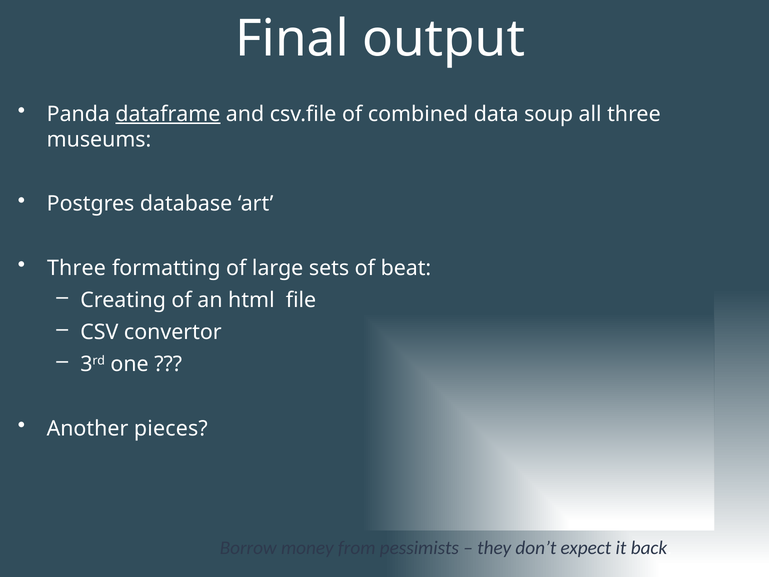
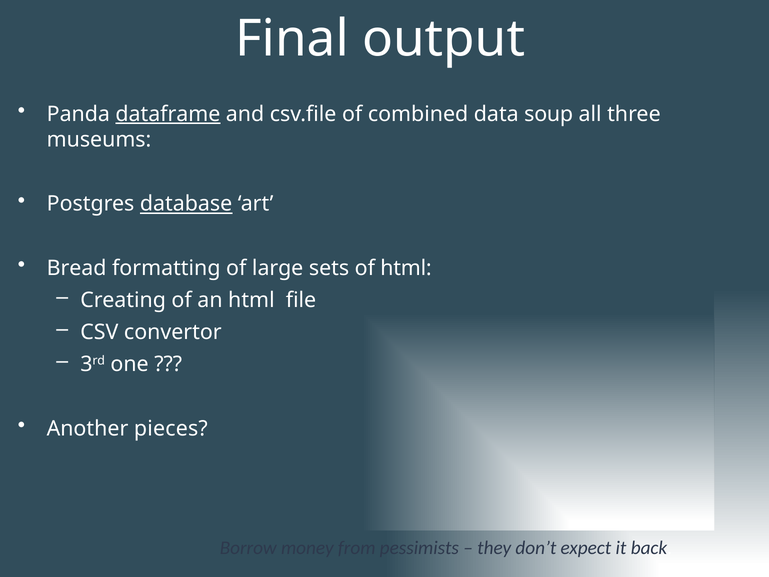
database underline: none -> present (186, 204)
Three: Three -> Bread (77, 268)
of beat: beat -> html (406, 268)
